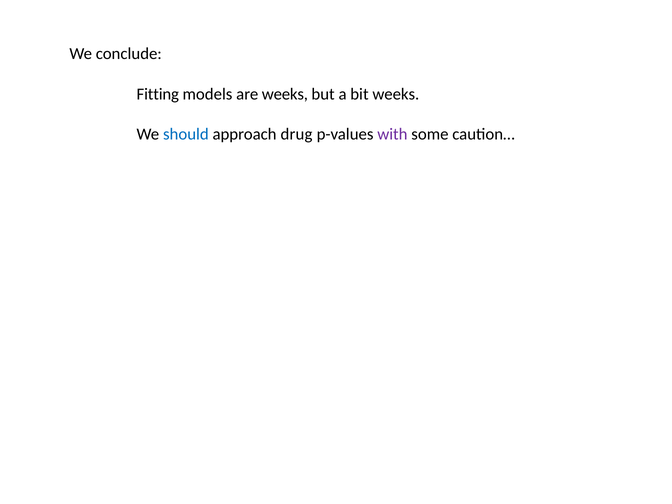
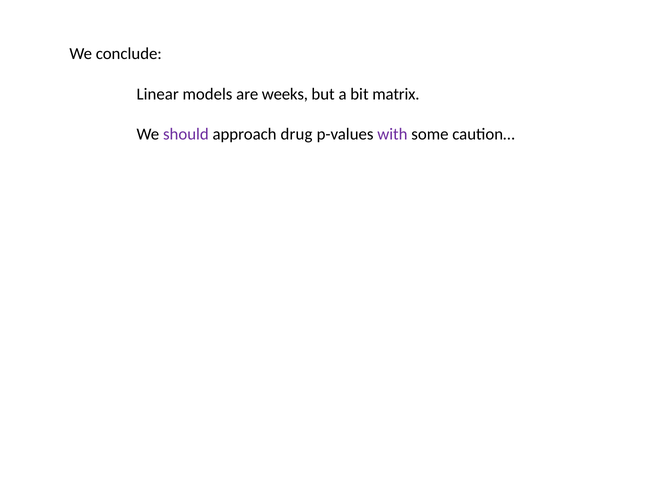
Fitting: Fitting -> Linear (158, 94)
bit weeks: weeks -> matrix (396, 94)
should colour: blue -> purple (186, 134)
